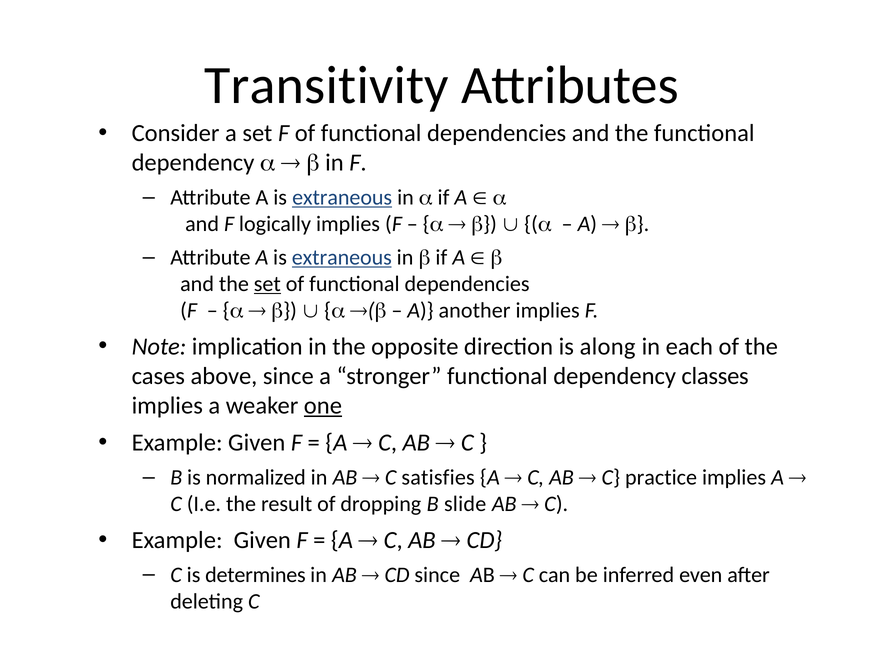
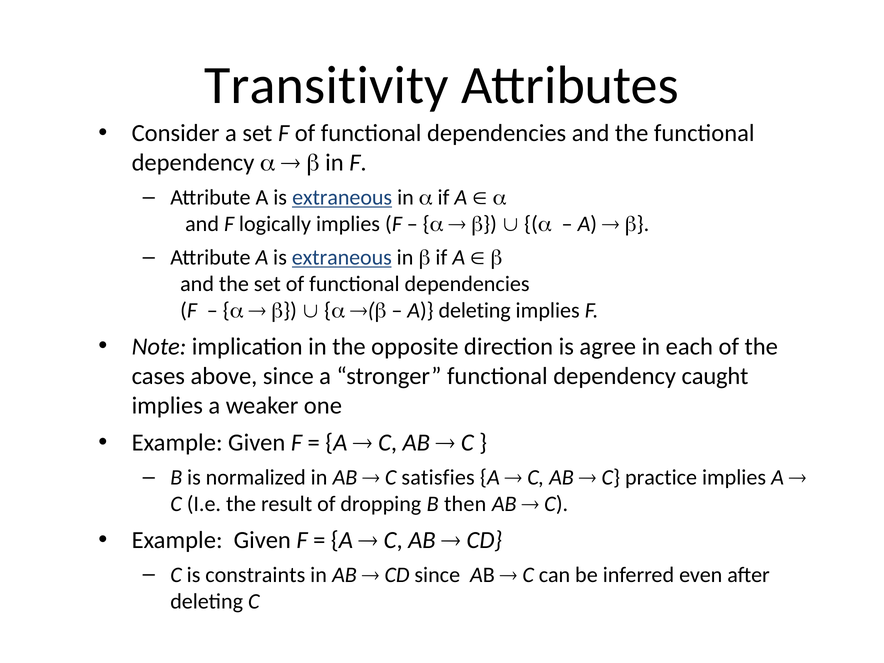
set underline: present -> none (267, 284)
A another: another -> deleting (475, 311)
along: along -> agree (608, 347)
classes: classes -> caught (715, 376)
one underline: present -> none (323, 406)
slide: slide -> then (465, 504)
determines: determines -> constraints (255, 575)
